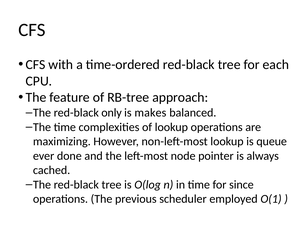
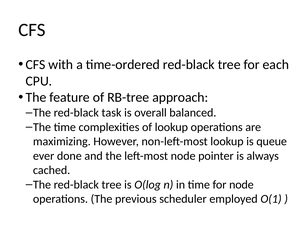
only: only -> task (111, 113)
makes: makes -> overall (151, 113)
for since: since -> node (241, 185)
